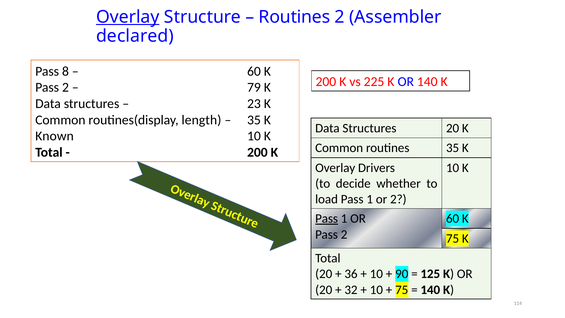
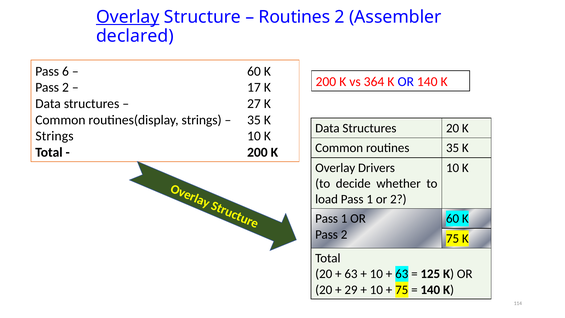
8: 8 -> 6 (65, 71)
225: 225 -> 364 (374, 82)
79: 79 -> 17 (254, 87)
23: 23 -> 27 (254, 104)
routines(display length: length -> strings (202, 120)
Known: Known -> Strings (54, 136)
Pass underline: present -> none (327, 219)
36: 36 -> 63 (351, 274)
90: 90 -> 63 (402, 274)
32: 32 -> 29 (351, 290)
